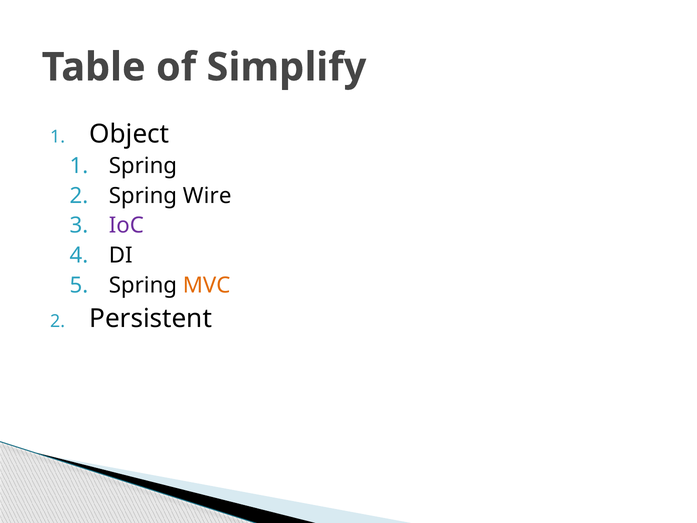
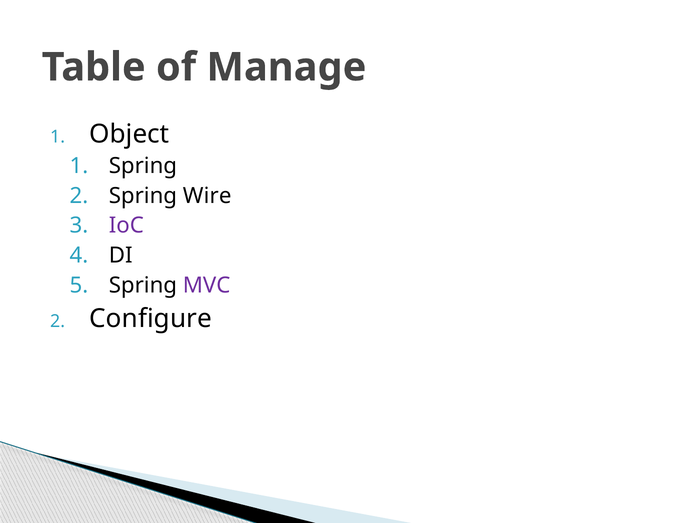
Simplify: Simplify -> Manage (286, 67)
MVC colour: orange -> purple (207, 285)
Persistent: Persistent -> Configure (151, 318)
